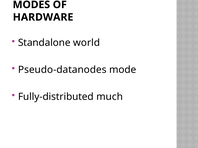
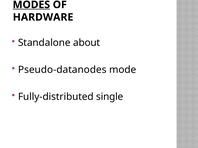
MODES underline: none -> present (31, 5)
world: world -> about (87, 43)
much: much -> single (110, 97)
